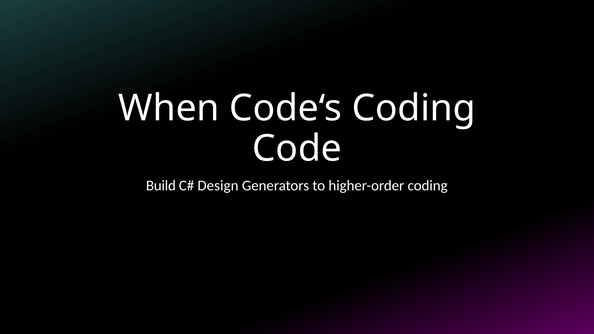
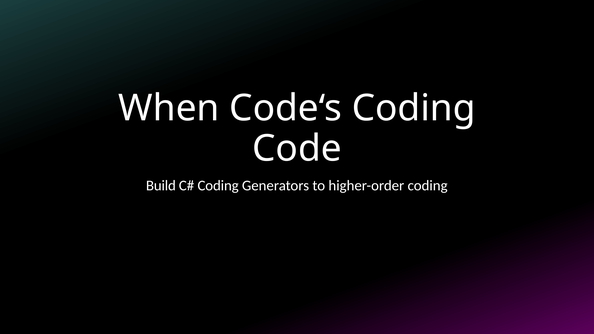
Design: Design -> Coding (218, 186)
